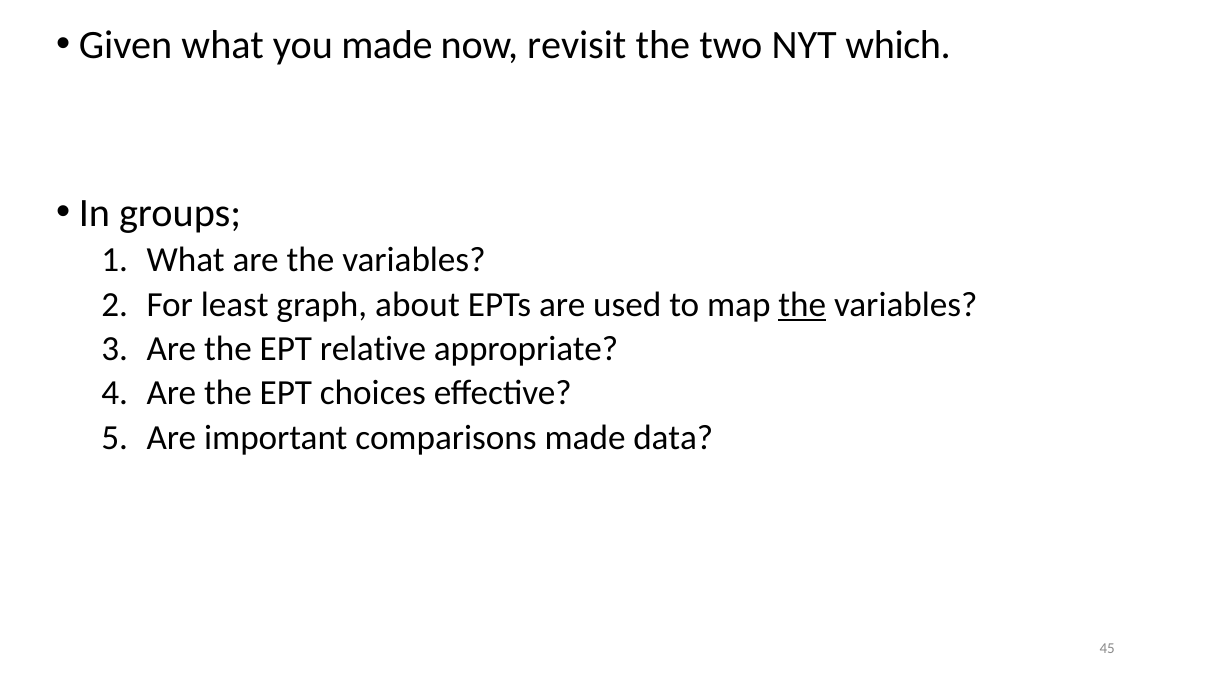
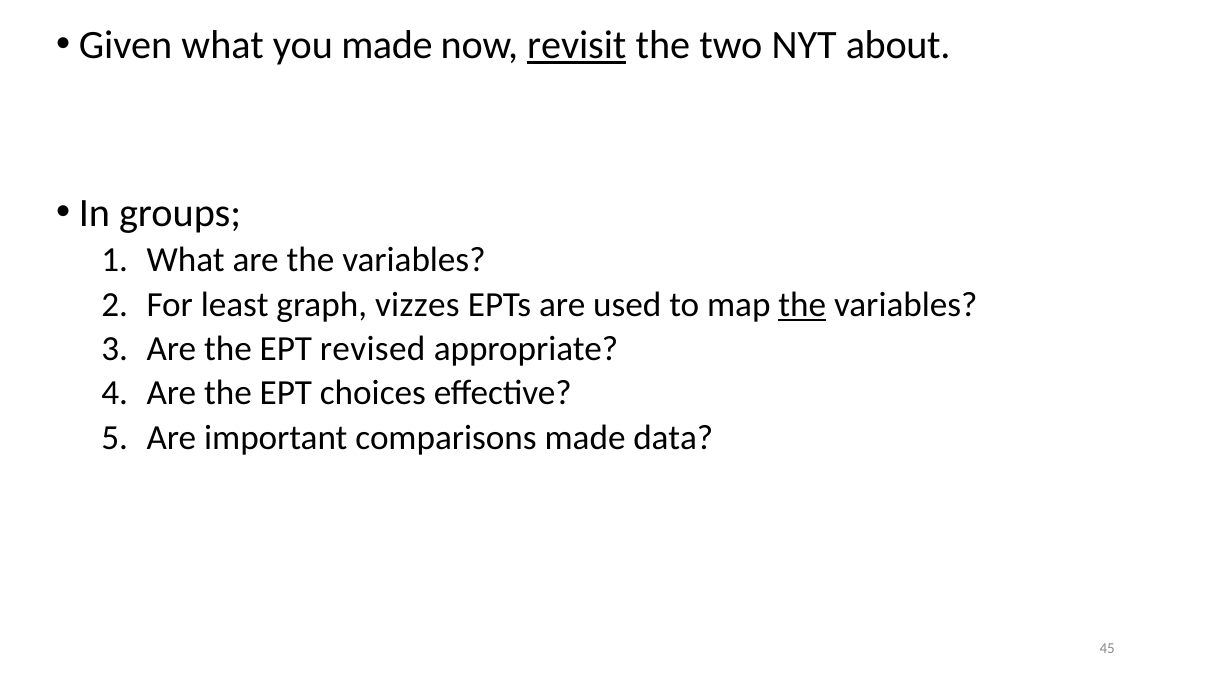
revisit underline: none -> present (577, 45)
which: which -> about (898, 45)
about: about -> vizzes (417, 305)
relative: relative -> revised (373, 349)
